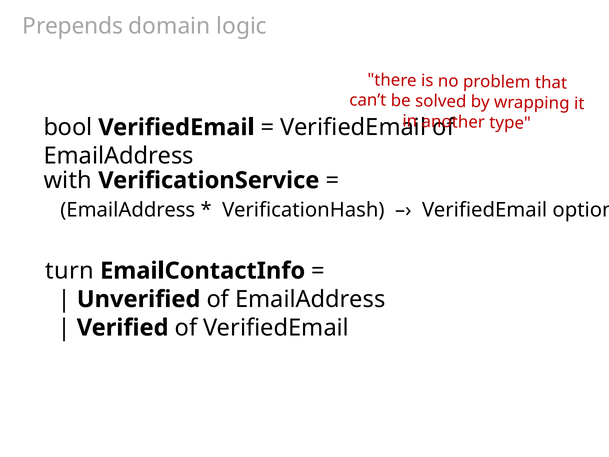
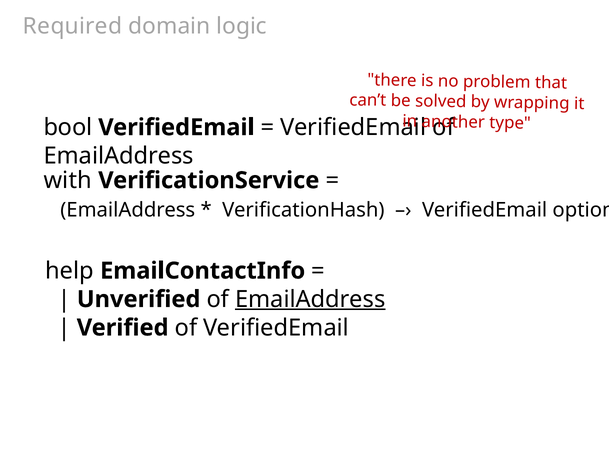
Prepends: Prepends -> Required (73, 26)
turn: turn -> help (70, 271)
EmailAddress underline: none -> present (310, 299)
